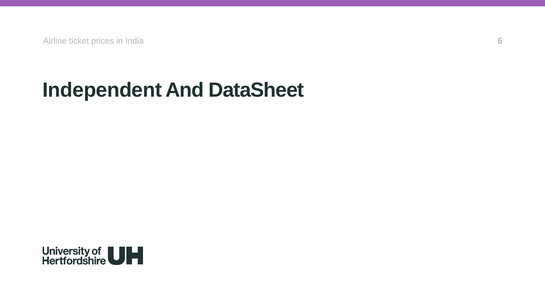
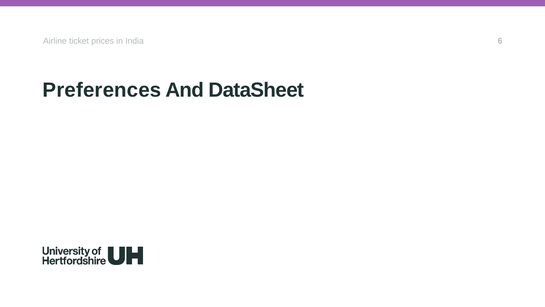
Independent: Independent -> Preferences (102, 90)
